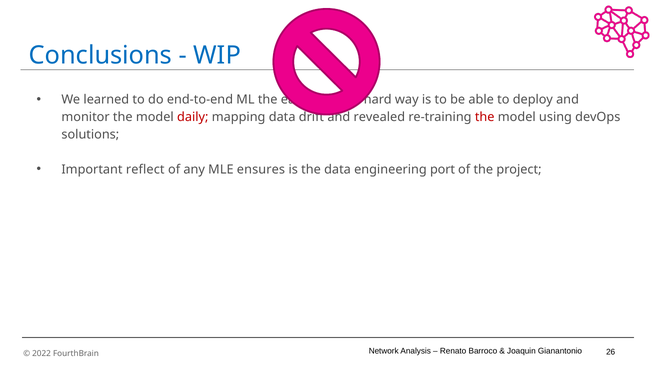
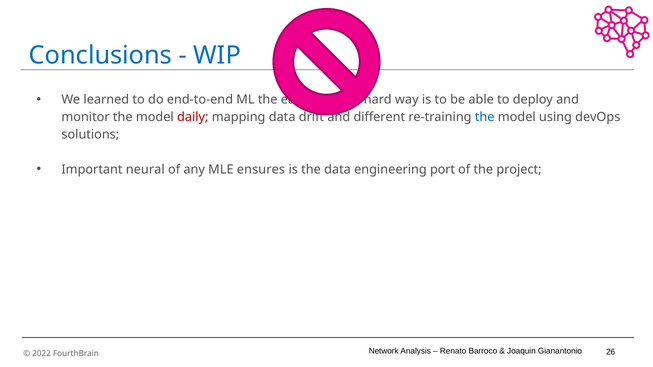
revealed: revealed -> different (379, 117)
the colour: red -> blue (485, 117)
reflect: reflect -> neural (145, 170)
